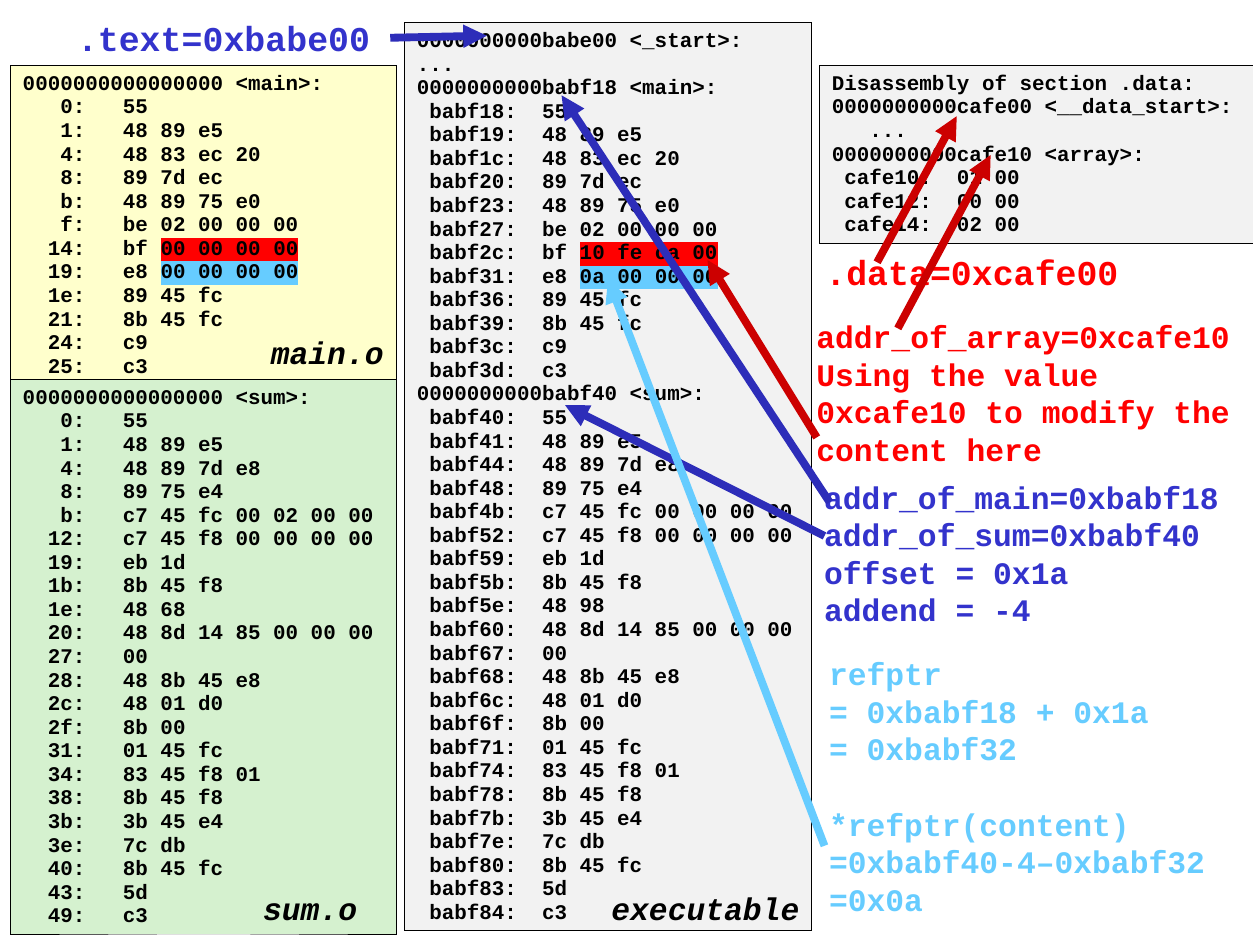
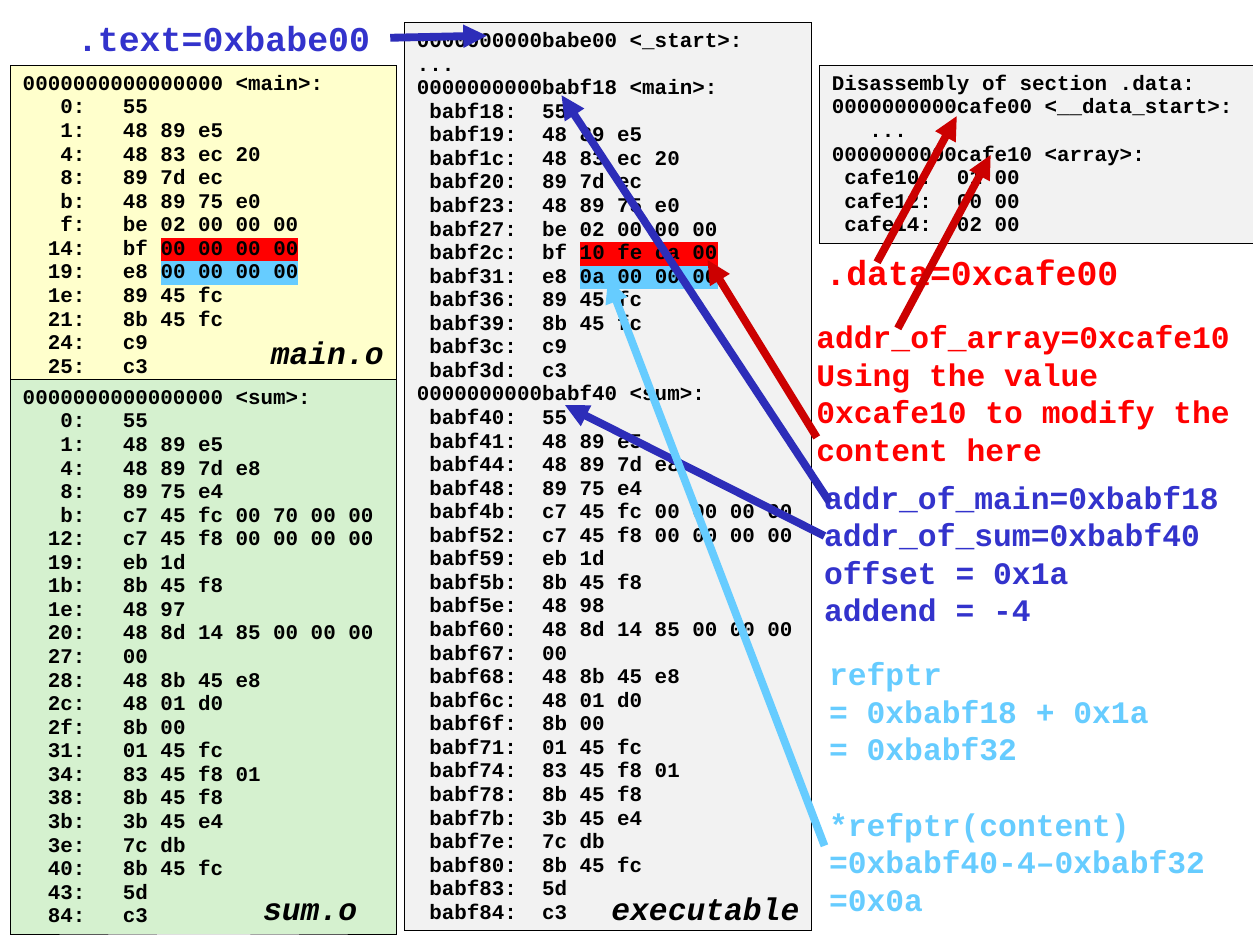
00 02: 02 -> 70 (286, 516)
68: 68 -> 97 (173, 610)
49: 49 -> 84 (67, 917)
